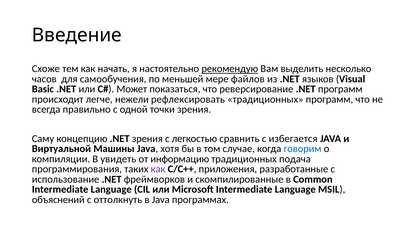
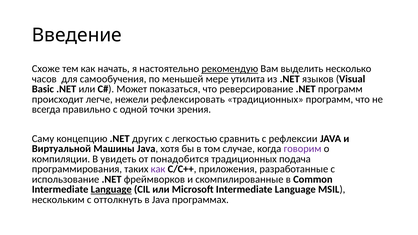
файлов: файлов -> утилита (248, 79)
.NET зрения: зрения -> других (147, 139)
избегается: избегается -> рефлексии (293, 139)
говорим colour: blue -> purple (303, 149)
информацию: информацию -> понадобится (180, 159)
Language underline: none -> present (111, 190)
объяснений: объяснений -> нескольким (58, 200)
